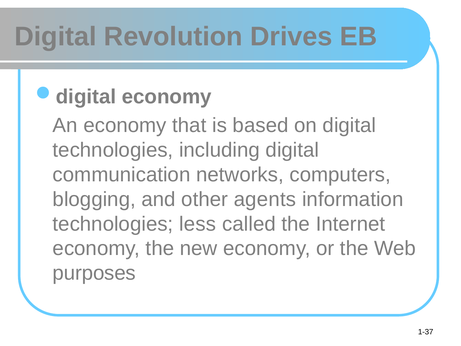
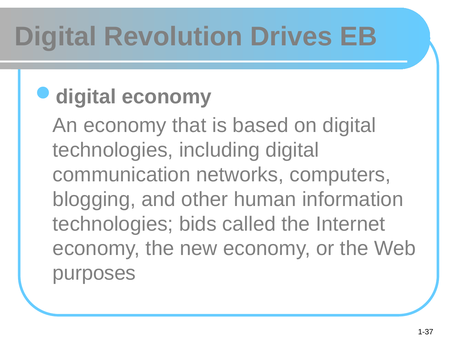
agents: agents -> human (265, 199)
less: less -> bids (198, 224)
